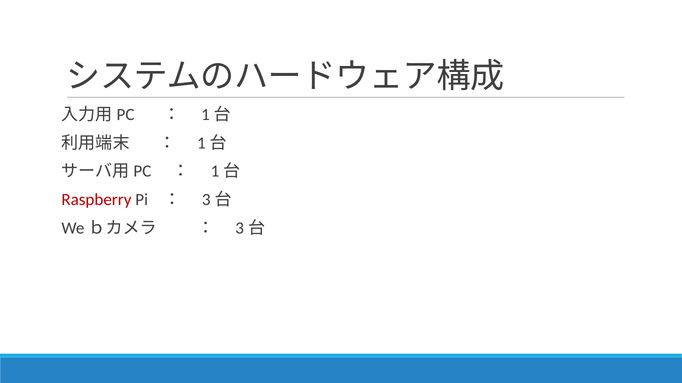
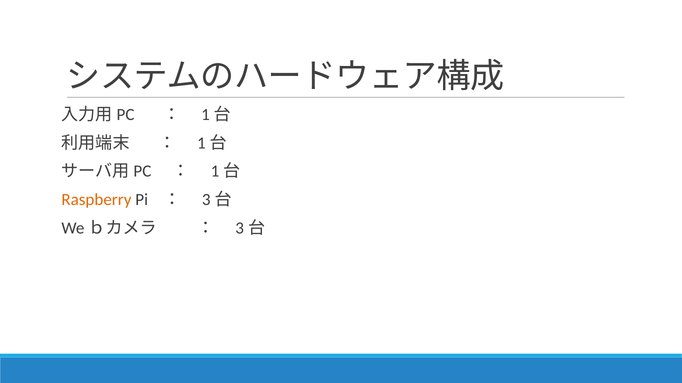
Raspberry colour: red -> orange (96, 200)
